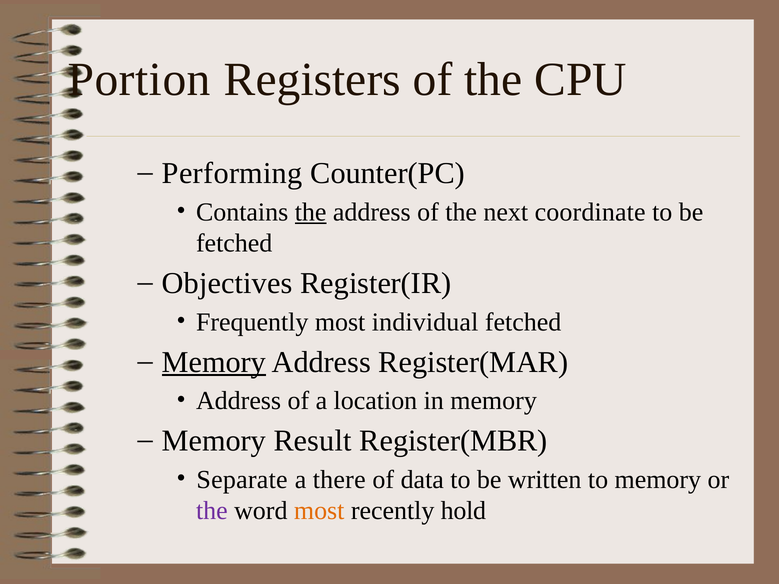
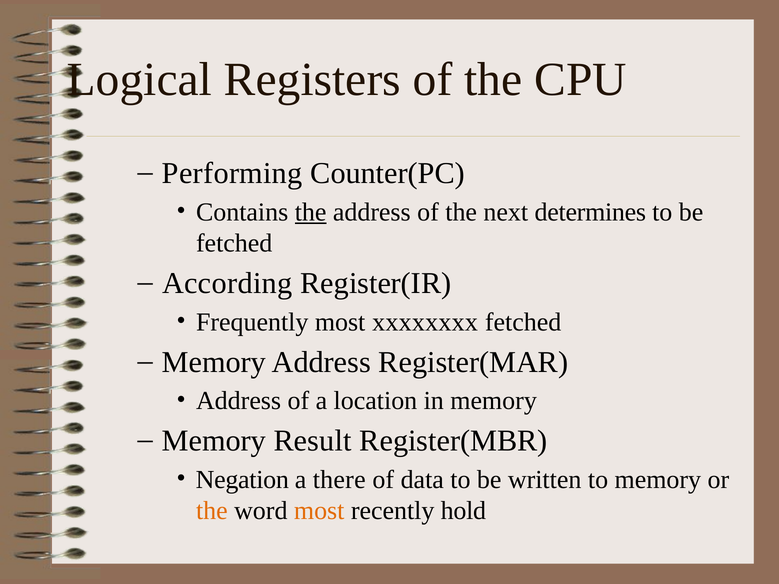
Portion: Portion -> Logical (139, 79)
coordinate: coordinate -> determines (590, 212)
Objectives: Objectives -> According (227, 283)
individual: individual -> xxxxxxxx (425, 322)
Memory underline: present -> none (214, 362)
Separate: Separate -> Negation (242, 480)
the colour: purple -> orange (212, 511)
